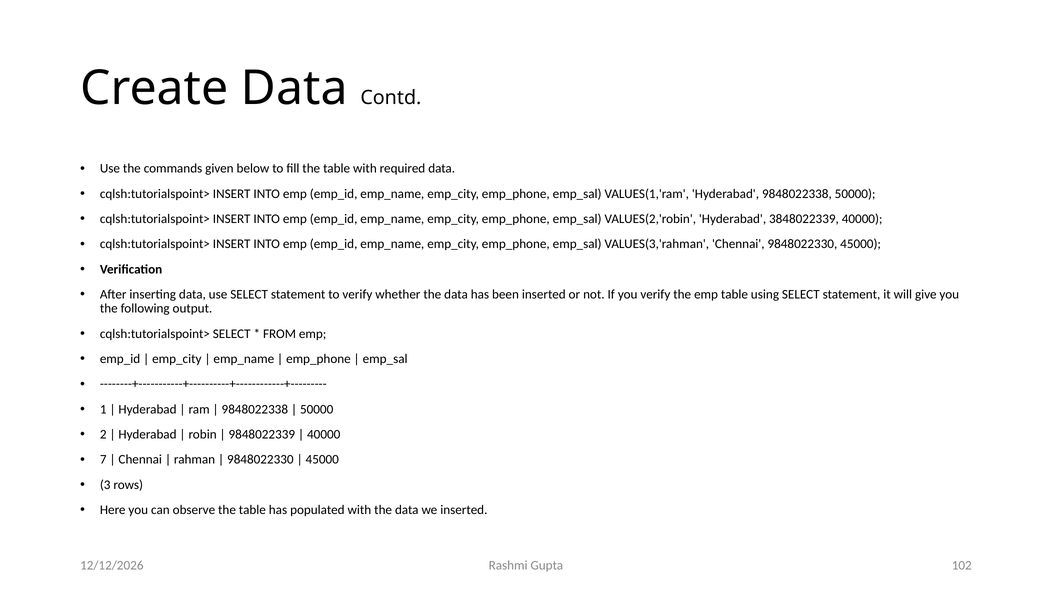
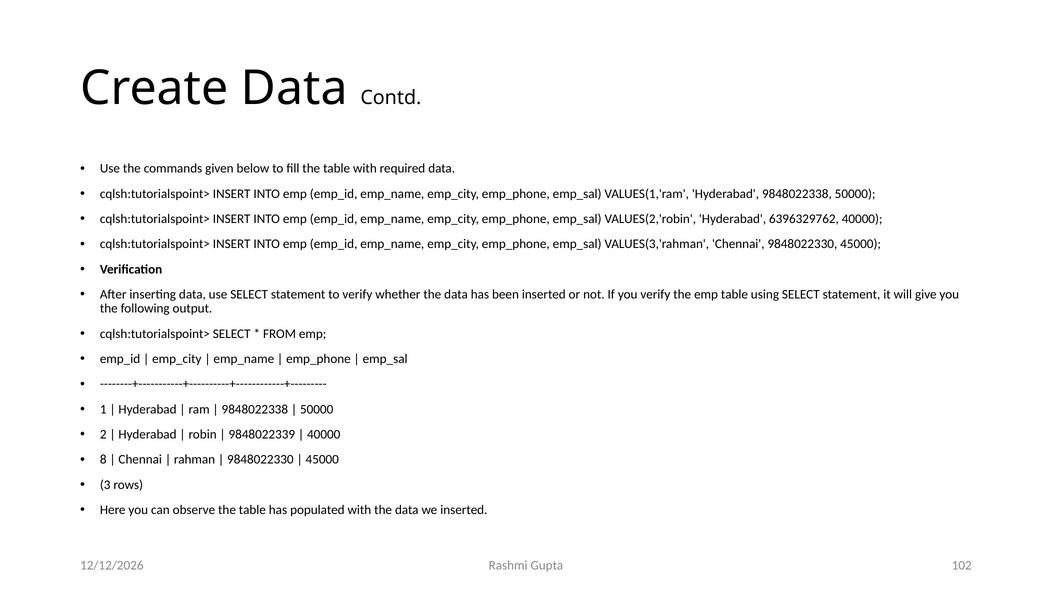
3848022339: 3848022339 -> 6396329762 (804, 219)
7: 7 -> 8 (103, 459)
